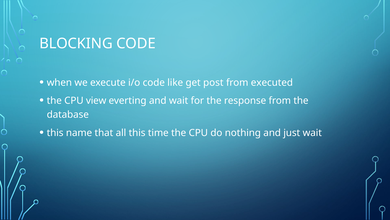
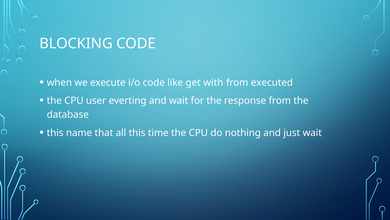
post: post -> with (213, 82)
view: view -> user (96, 100)
